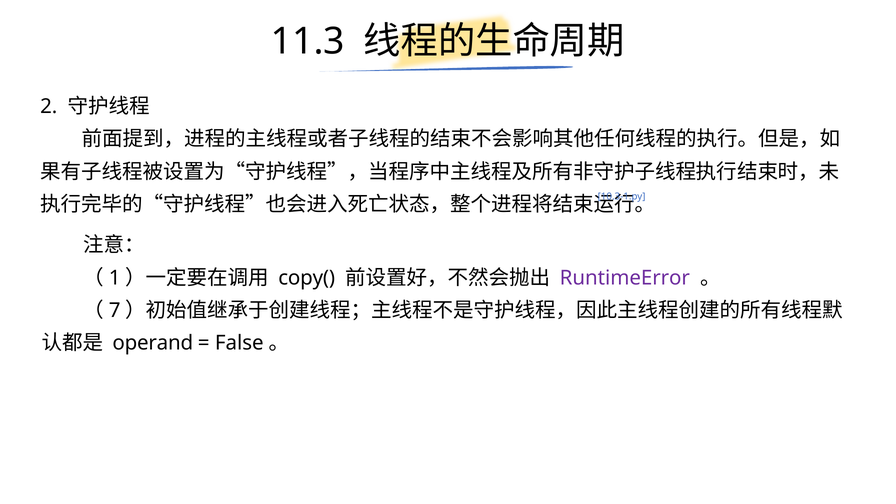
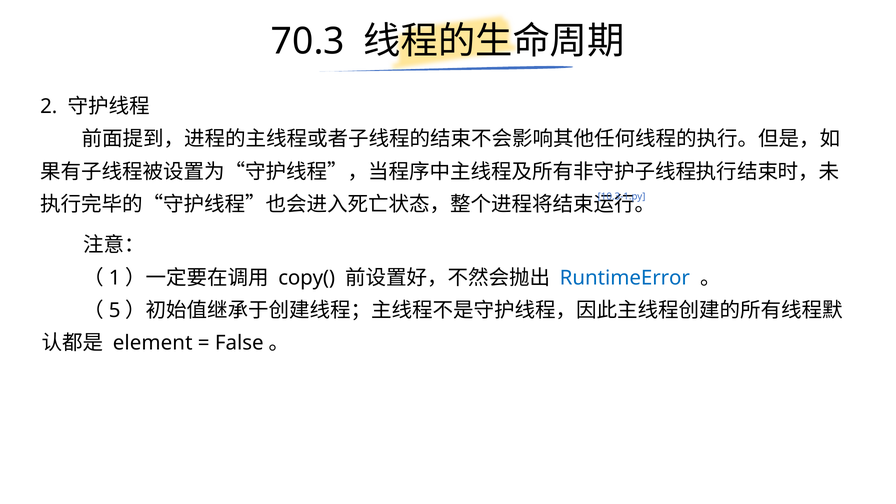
11.3: 11.3 -> 70.3 (308, 41)
RuntimeError colour: purple -> blue (625, 278)
7: 7 -> 5 (115, 310)
operand: operand -> element (153, 343)
